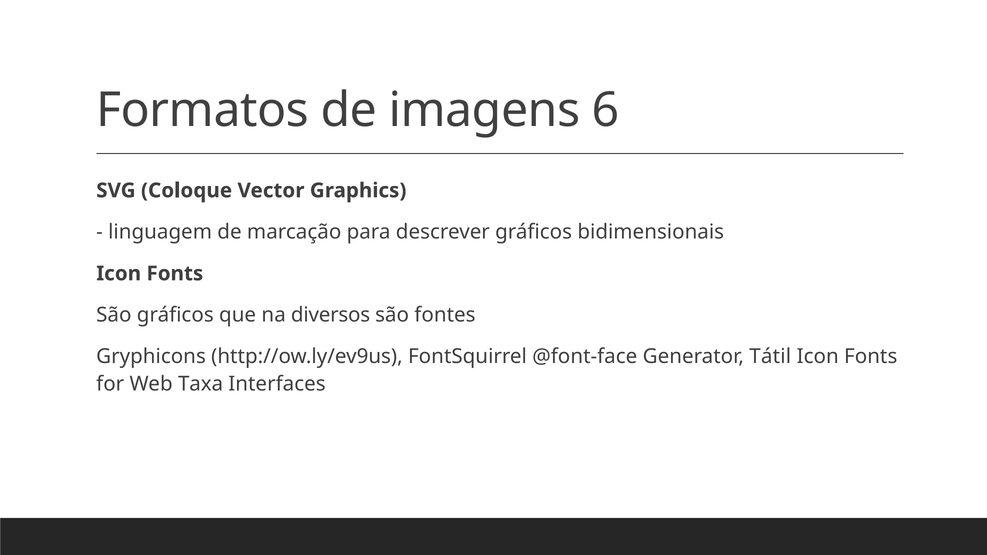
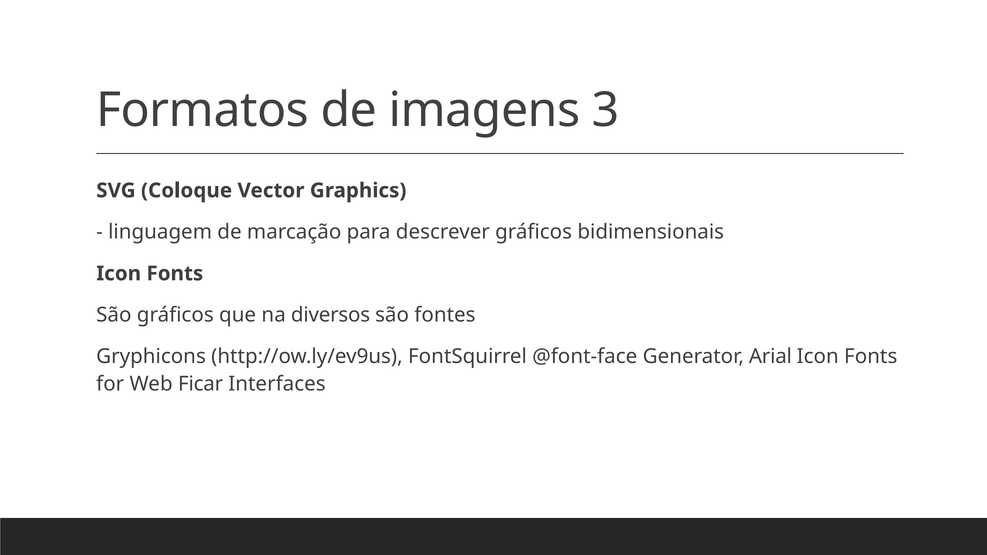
6: 6 -> 3 (606, 111)
Tátil: Tátil -> Arial (770, 357)
Taxa: Taxa -> Ficar (201, 384)
